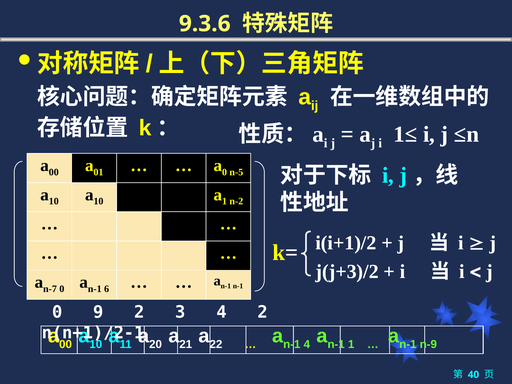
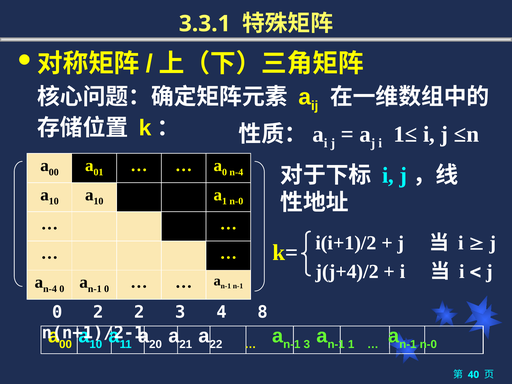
9.3.6: 9.3.6 -> 3.3.1 (205, 24)
0 n-5: n-5 -> n-4 (236, 172)
1 n-2: n-2 -> n-0 (236, 201)
j(j+3)/2: j(j+3)/2 -> j(j+4)/2 (347, 272)
n-7: n-7 -> n-4 (50, 289)
n-1 6: 6 -> 0 (107, 289)
0 9: 9 -> 2 (98, 312)
4 2: 2 -> 8 (263, 312)
n-1 4: 4 -> 3 (307, 345)
n-1 n-9: n-9 -> n-0 (428, 345)
